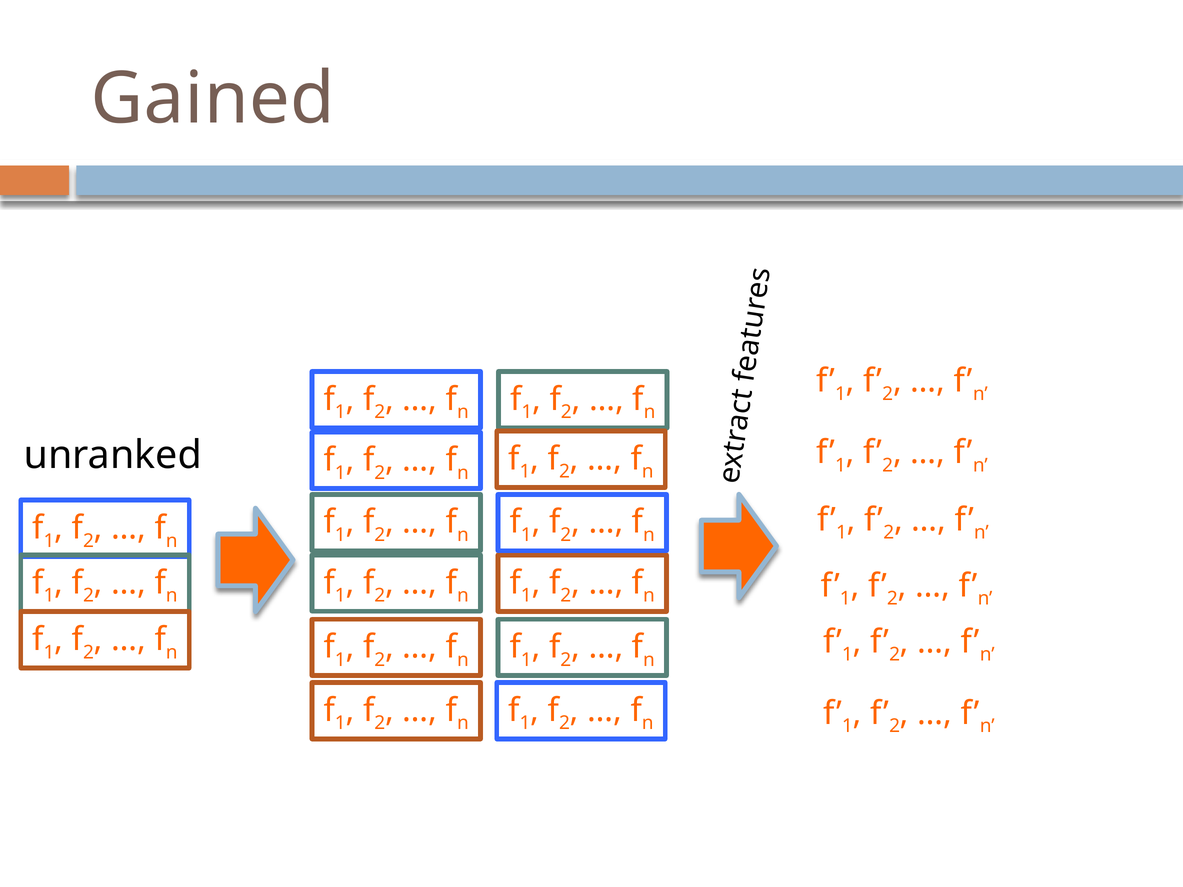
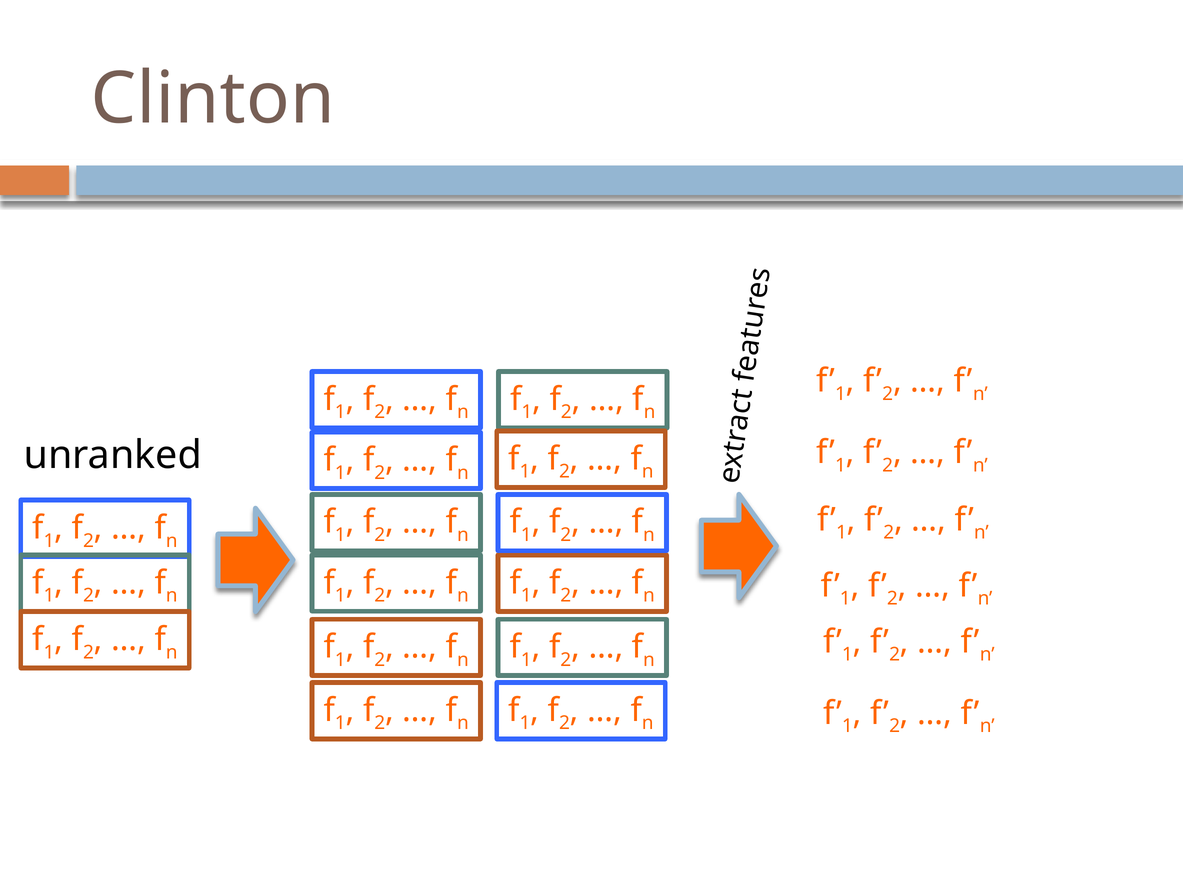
Gained: Gained -> Clinton (213, 99)
